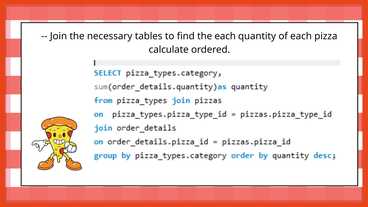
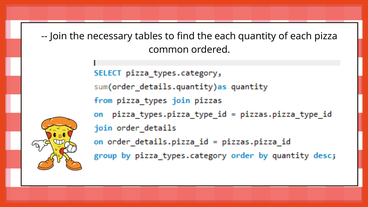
calculate: calculate -> common (169, 50)
